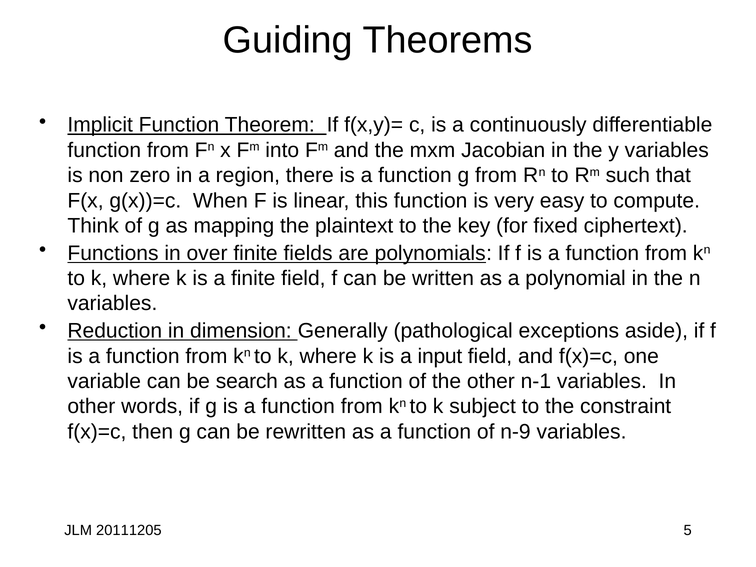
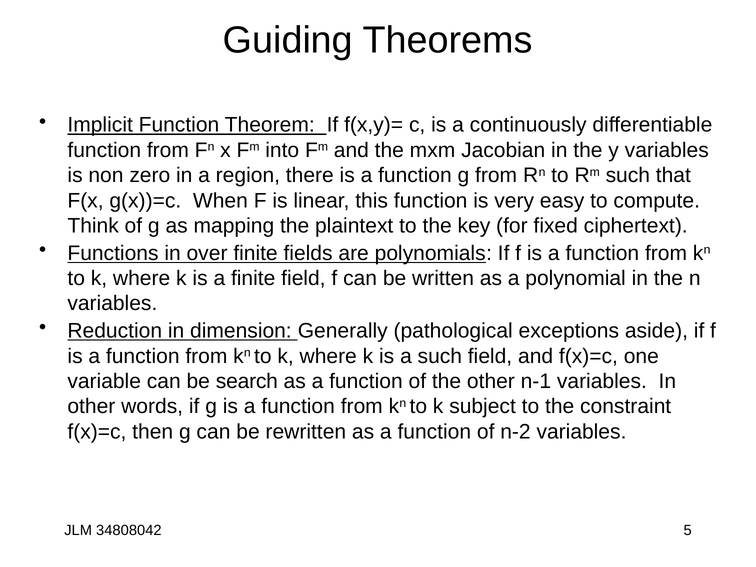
a input: input -> such (440, 356)
n-9: n-9 -> n-2 (515, 432)
20111205: 20111205 -> 34808042 (129, 530)
